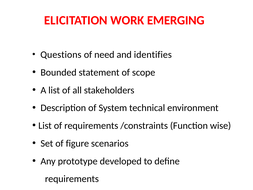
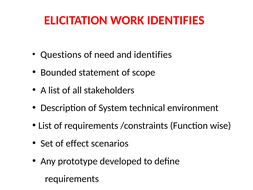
WORK EMERGING: EMERGING -> IDENTIFIES (176, 20)
figure: figure -> effect (77, 143)
